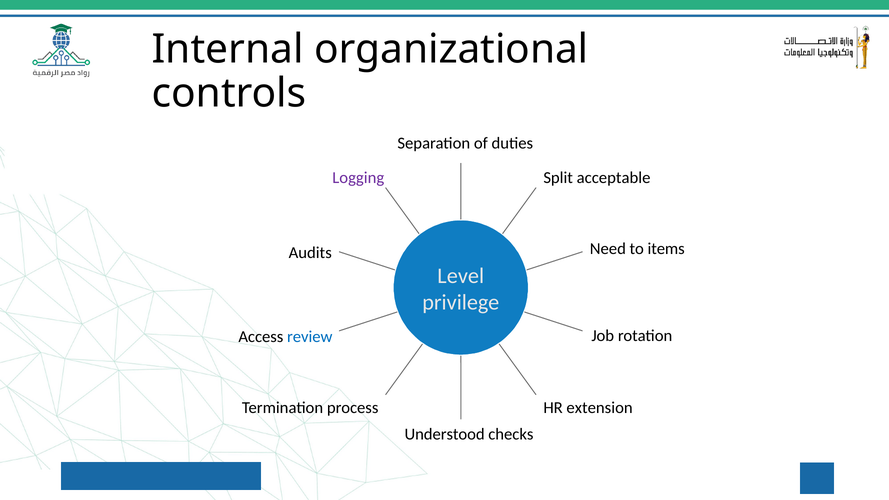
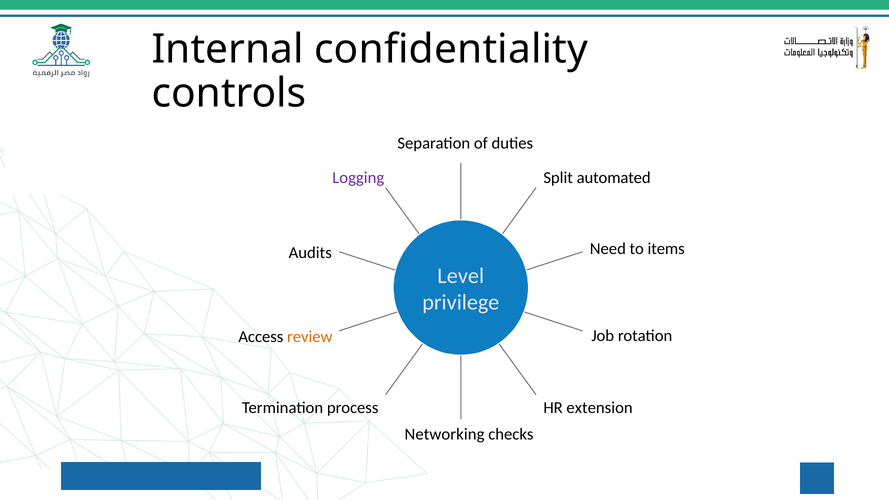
organizational: organizational -> confidentiality (451, 49)
acceptable: acceptable -> automated (614, 178)
review colour: blue -> orange (310, 337)
Understood: Understood -> Networking (445, 434)
